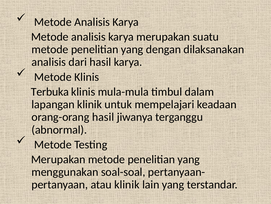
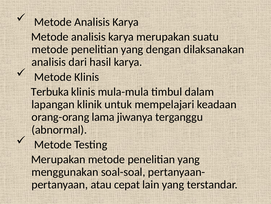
orang-orang hasil: hasil -> lama (103, 117)
atau klinik: klinik -> cepat (127, 184)
